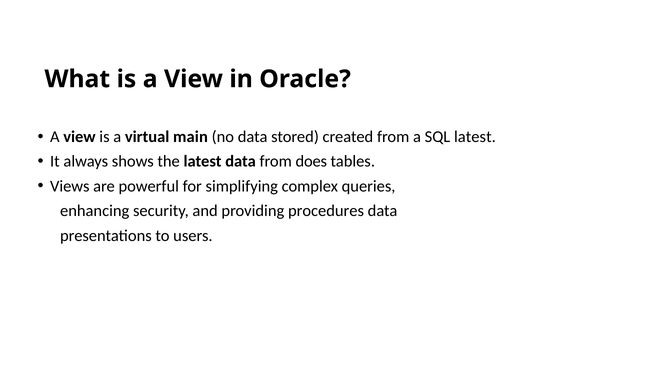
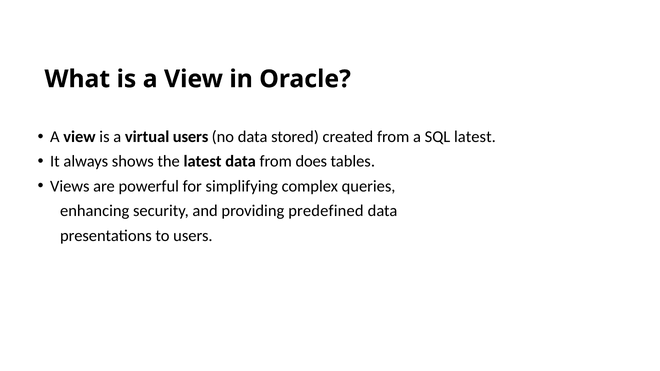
virtual main: main -> users (191, 137)
procedures: procedures -> predefined (326, 211)
